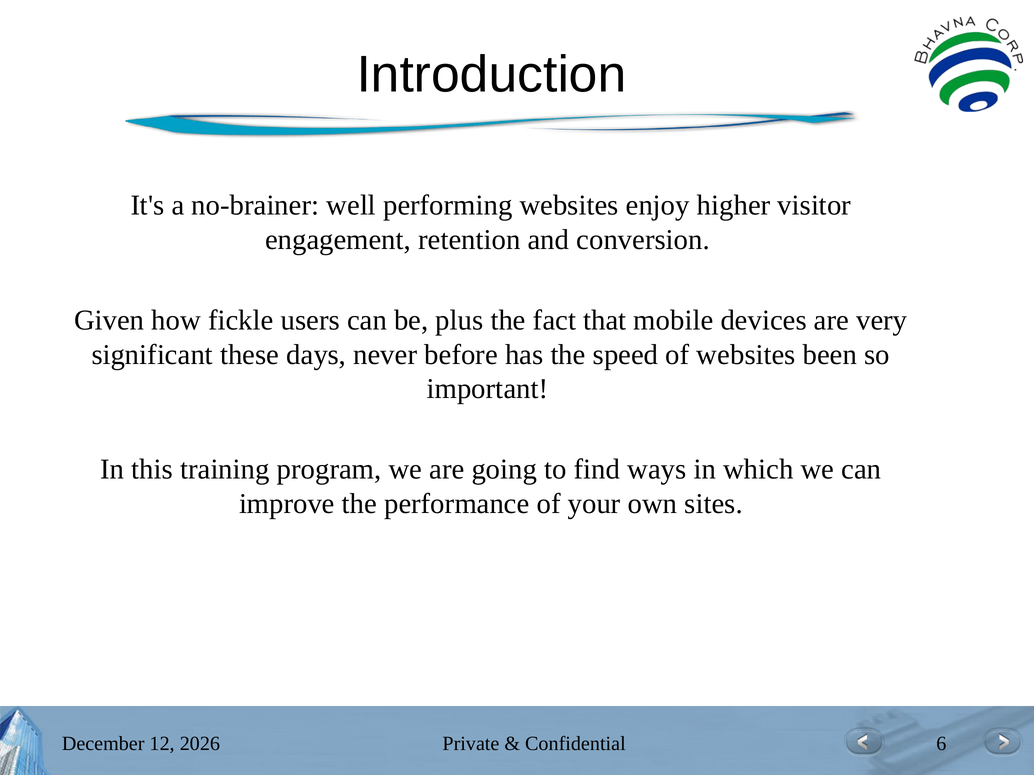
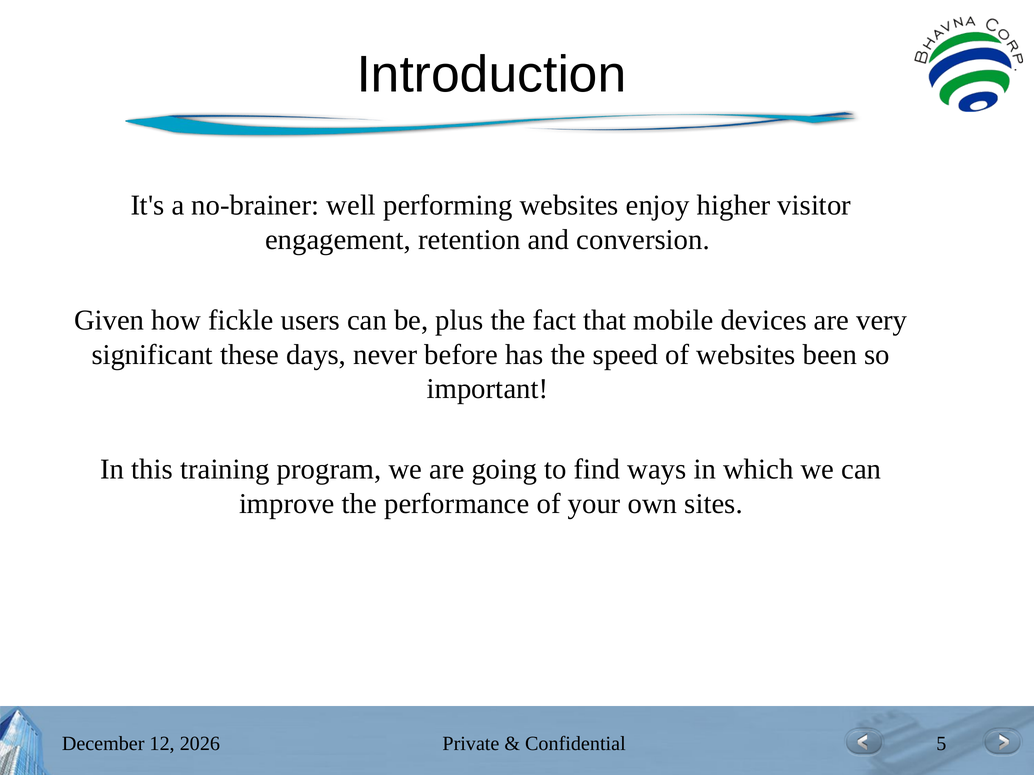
6: 6 -> 5 (941, 744)
